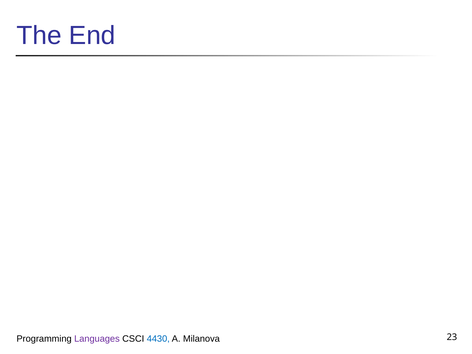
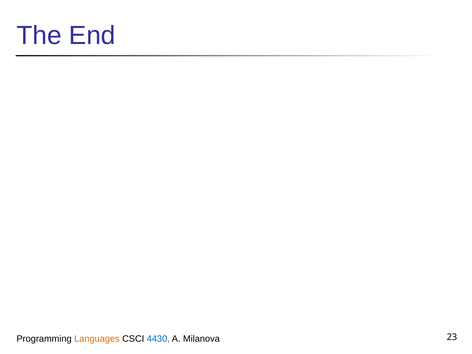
Languages colour: purple -> orange (97, 339)
